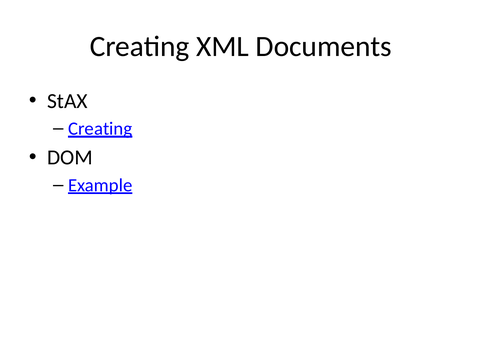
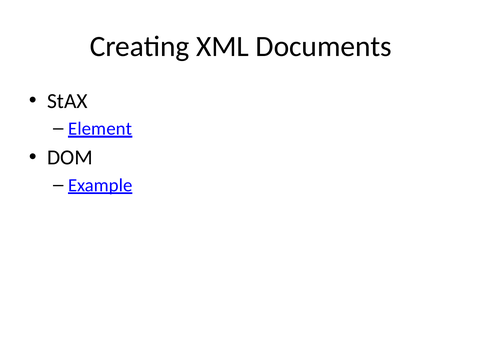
Creating: Creating -> Element (100, 129)
